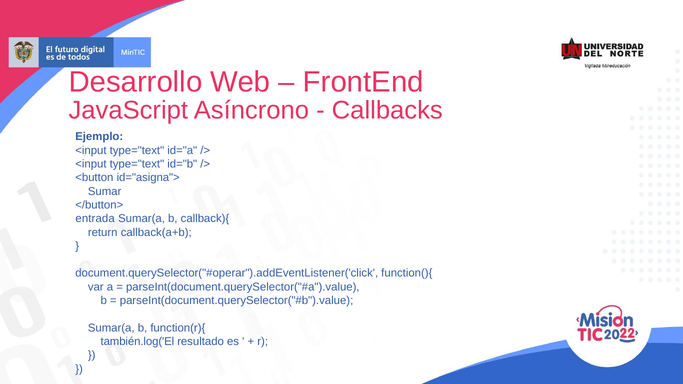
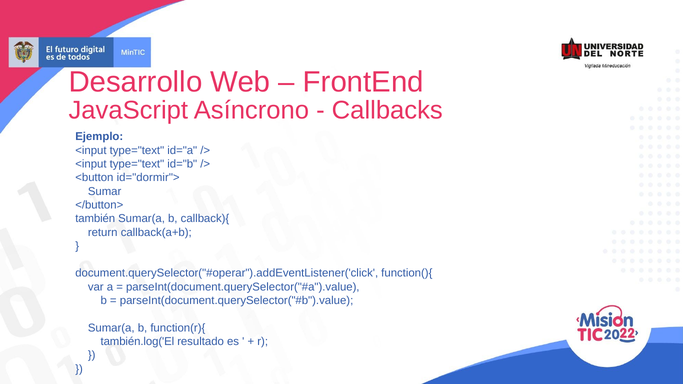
id="asigna">: id="asigna"> -> id="dormir"> (148, 178)
entrada: entrada -> también (95, 219)
